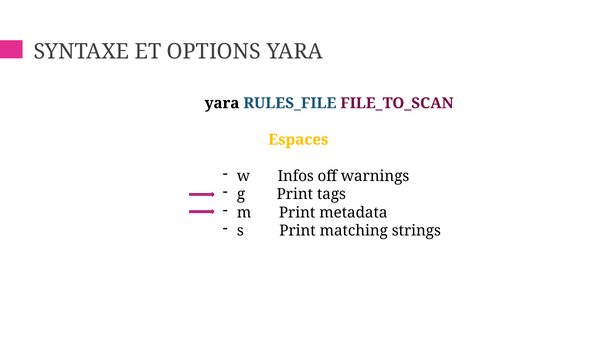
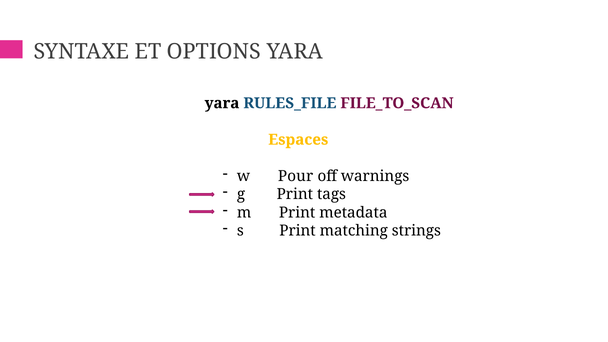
Infos: Infos -> Pour (296, 176)
